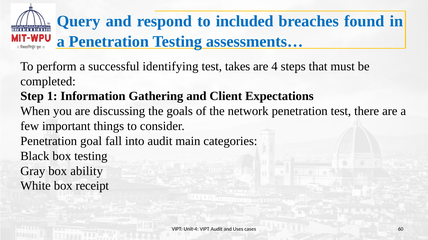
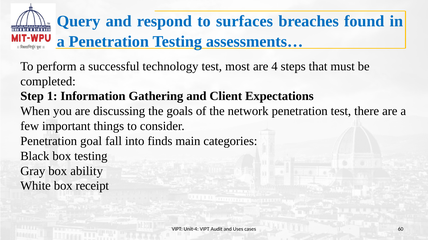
included: included -> surfaces (245, 21)
identifying: identifying -> technology (170, 67)
takes: takes -> most (238, 67)
into audit: audit -> finds (160, 141)
